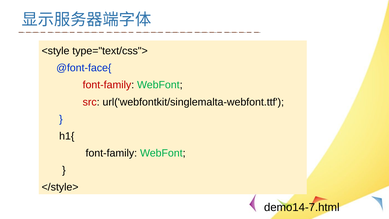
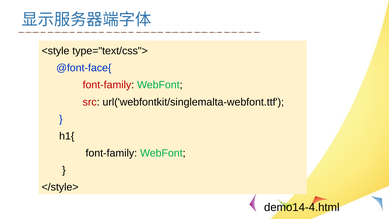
demo14-7.html: demo14-7.html -> demo14-4.html (302, 207)
